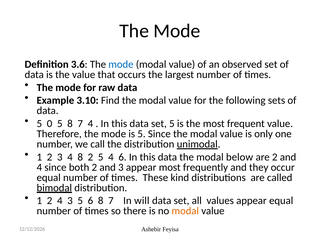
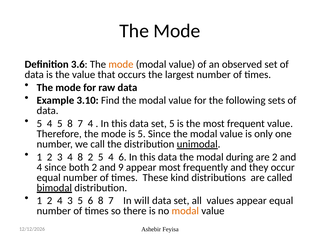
mode colour: blue -> orange (121, 64)
0: 0 -> 4 (50, 124)
below: below -> during (240, 157)
and 3: 3 -> 9 (121, 167)
